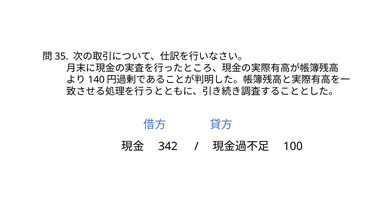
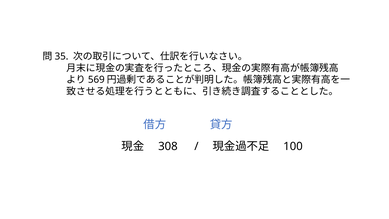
140: 140 -> 569 (96, 80)
342: 342 -> 308 (168, 146)
